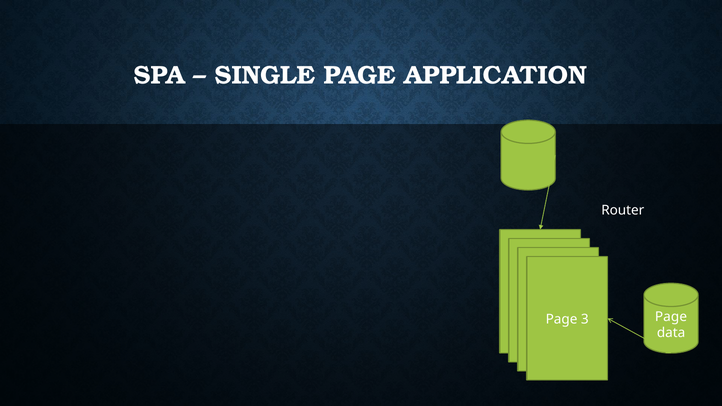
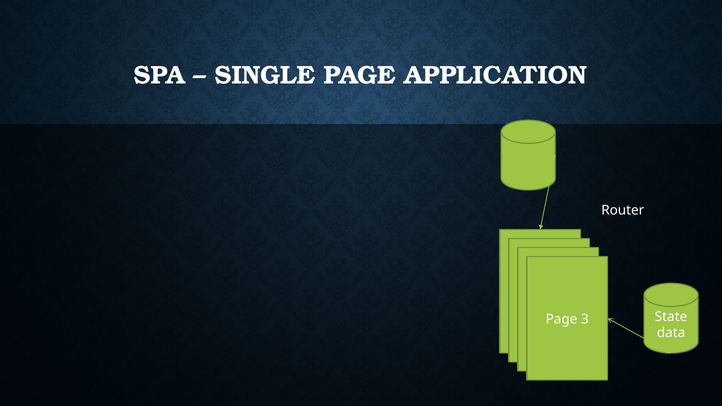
Page: Page -> State (671, 317)
